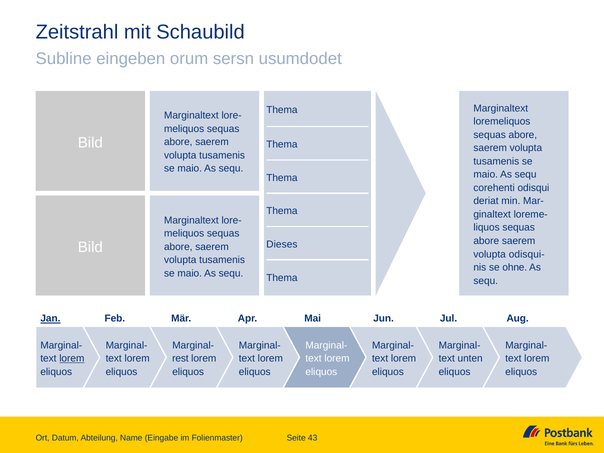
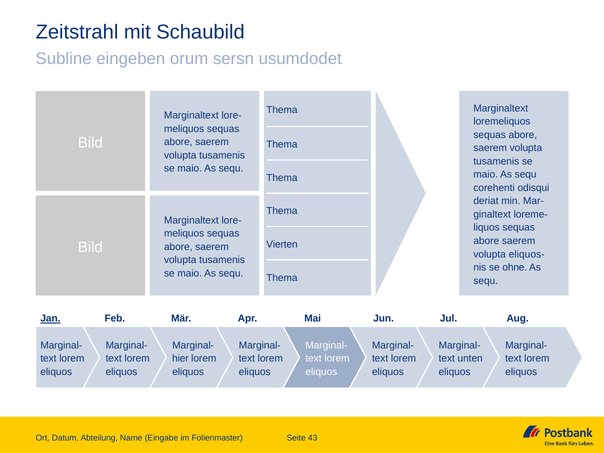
Dieses: Dieses -> Vierten (282, 244)
odisqui-: odisqui- -> eliquos- (527, 254)
lorem underline: present -> none (72, 359)
rest: rest -> hier (180, 359)
